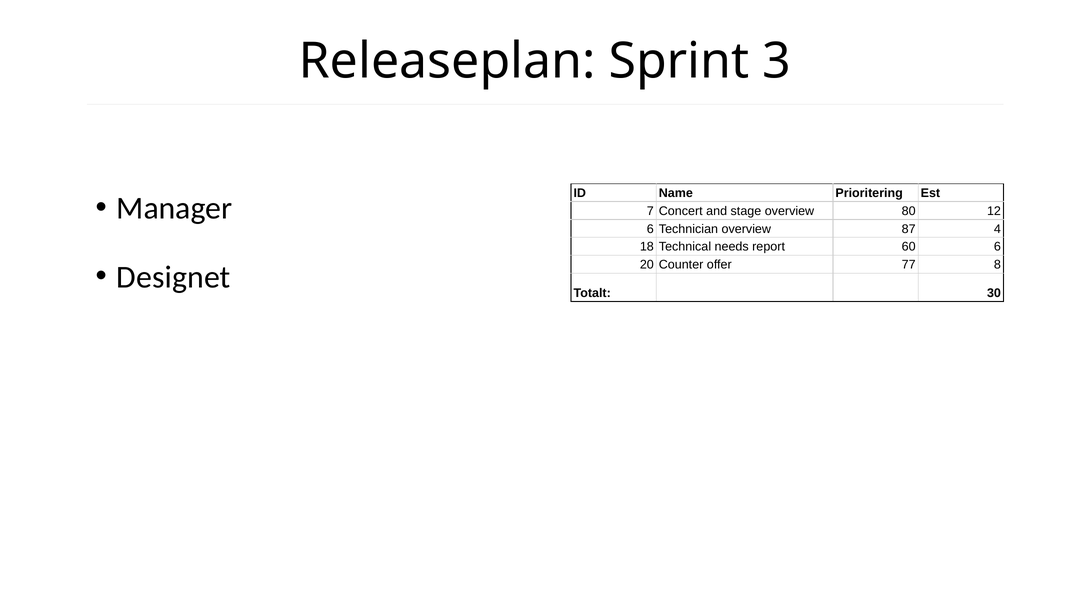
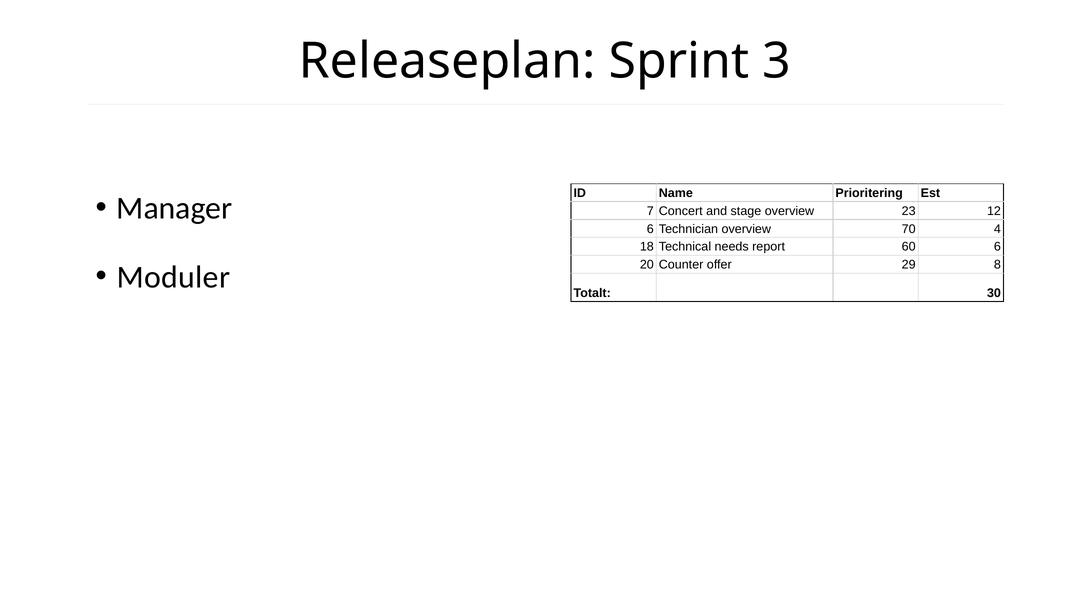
80: 80 -> 23 (909, 211)
87: 87 -> 70 (909, 229)
77: 77 -> 29 (909, 265)
Designet: Designet -> Moduler (173, 277)
